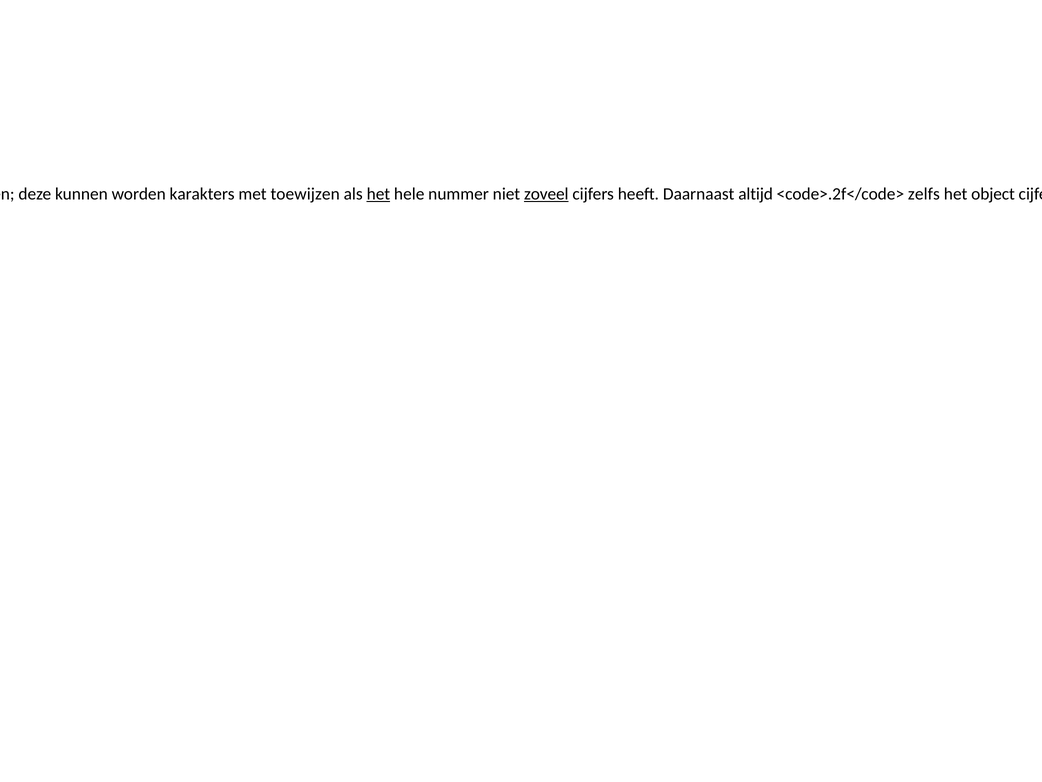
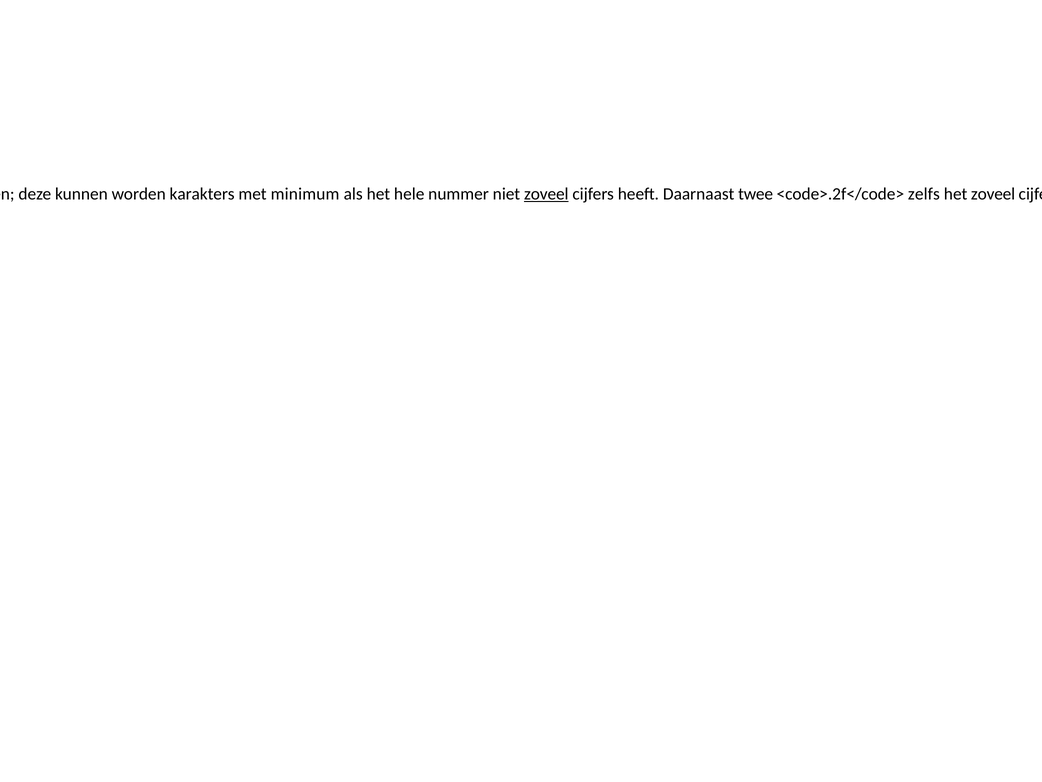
met toewijzen: toewijzen -> minimum (305, 194)
het underline: present -> none (378, 194)
altijd: altijd -> twee (756, 194)
het object: object -> zoveel (993, 194)
